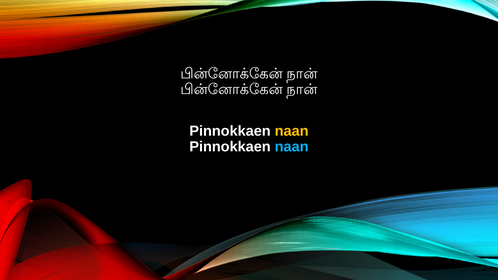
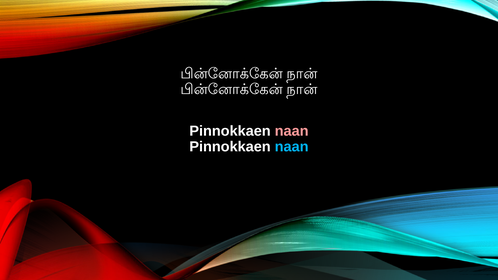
naan colour: yellow -> pink (292, 131)
